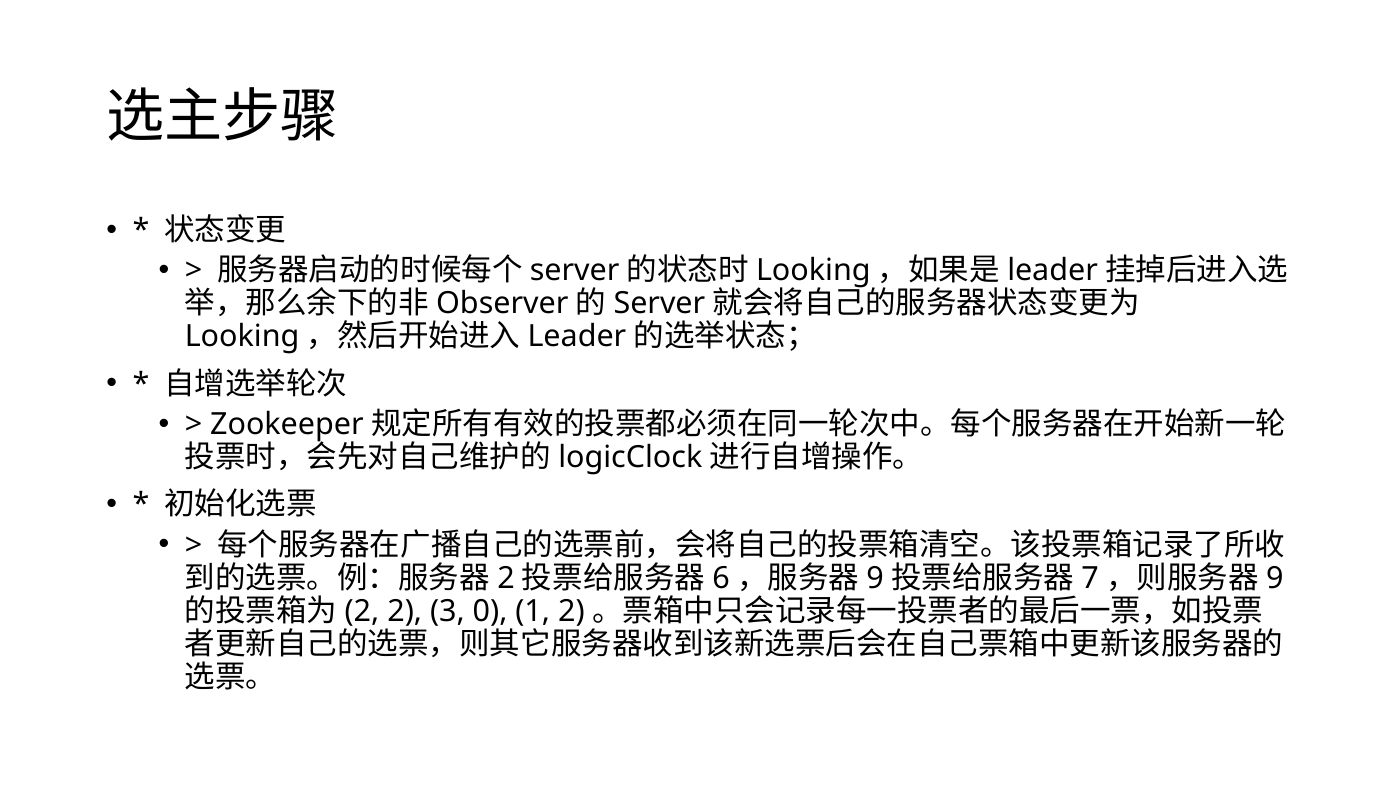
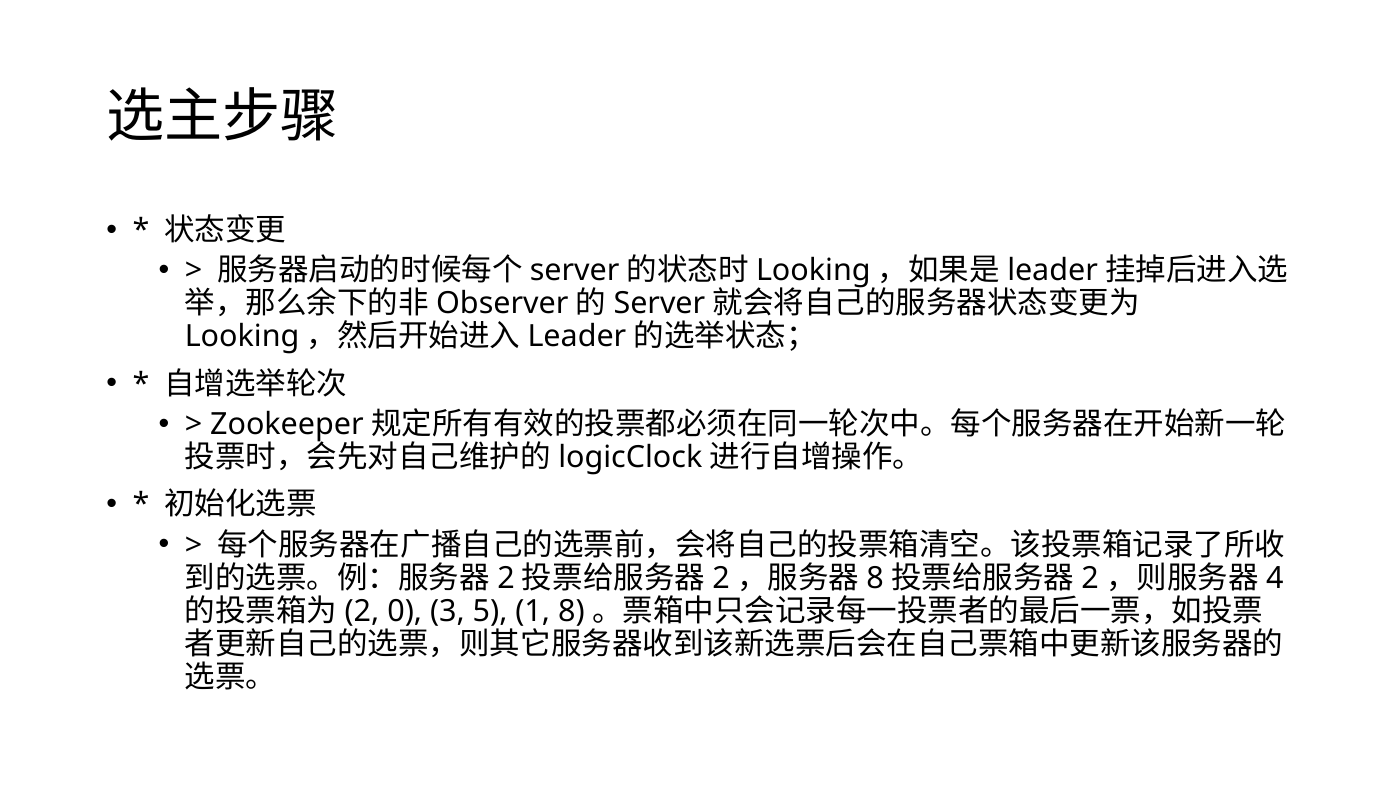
6: 6 -> 2 (721, 578)
9: 9 -> 8 (875, 578)
7: 7 -> 2 (1090, 578)
9: 9 -> 4 (1275, 578)
2: 2 -> 0 (405, 611)
0: 0 -> 5 (490, 611)
1 2: 2 -> 8 (571, 611)
